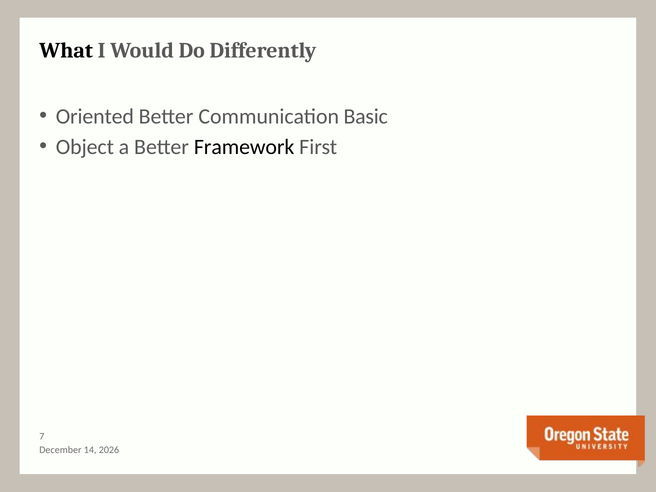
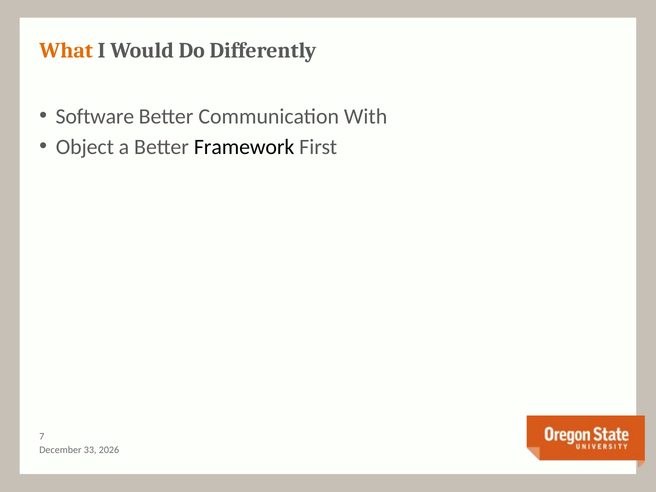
What colour: black -> orange (66, 51)
Oriented: Oriented -> Software (95, 116)
Basic: Basic -> With (366, 116)
14: 14 -> 33 (90, 450)
